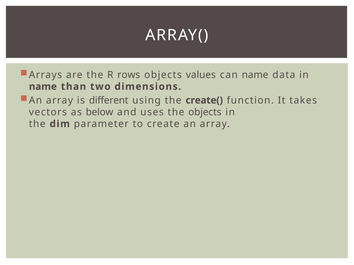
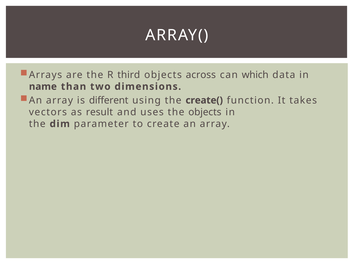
rows: rows -> third (129, 75)
values: values -> across (201, 75)
can name: name -> which (255, 75)
below: below -> result (99, 112)
